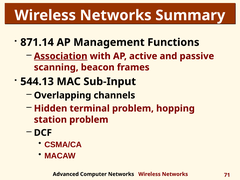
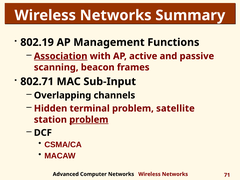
871.14: 871.14 -> 802.19 (37, 42)
544.13: 544.13 -> 802.71 (37, 82)
hopping: hopping -> satellite (175, 108)
problem underline: none -> present (89, 120)
